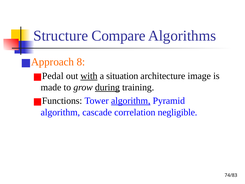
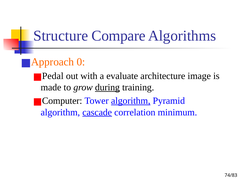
8: 8 -> 0 (81, 62)
with underline: present -> none (89, 76)
situation: situation -> evaluate (122, 76)
Functions: Functions -> Computer (62, 101)
cascade underline: none -> present (97, 112)
negligible: negligible -> minimum (177, 112)
